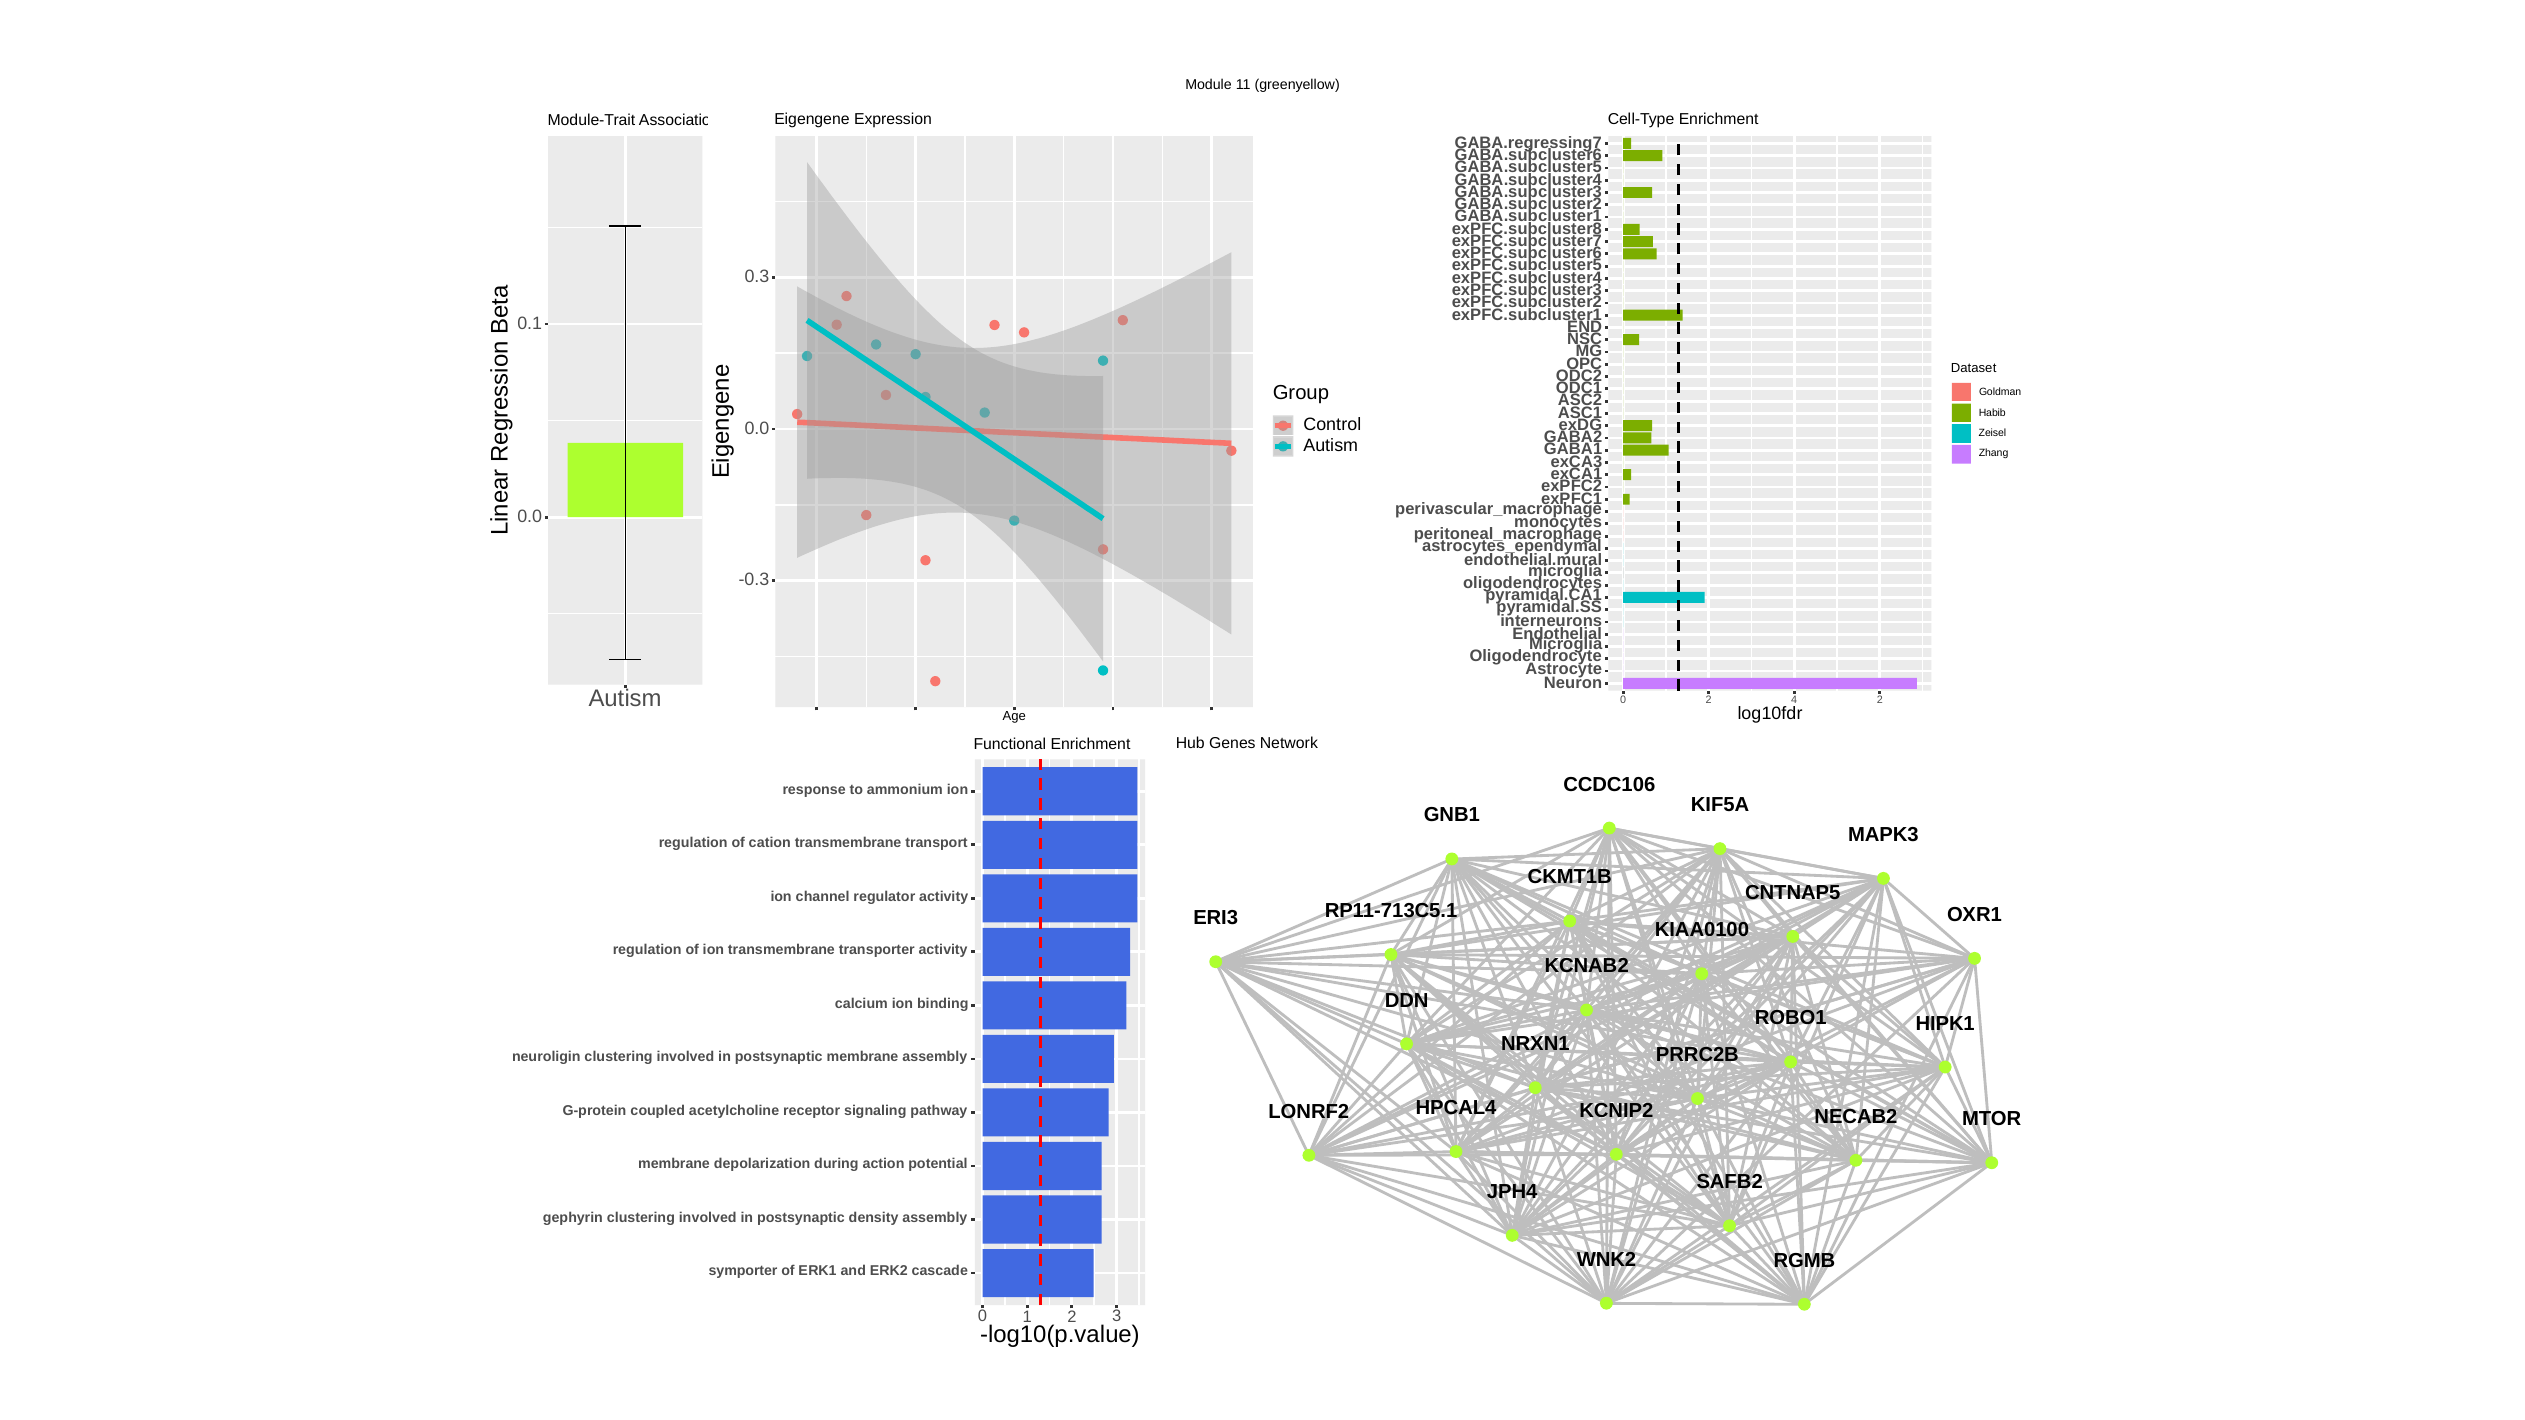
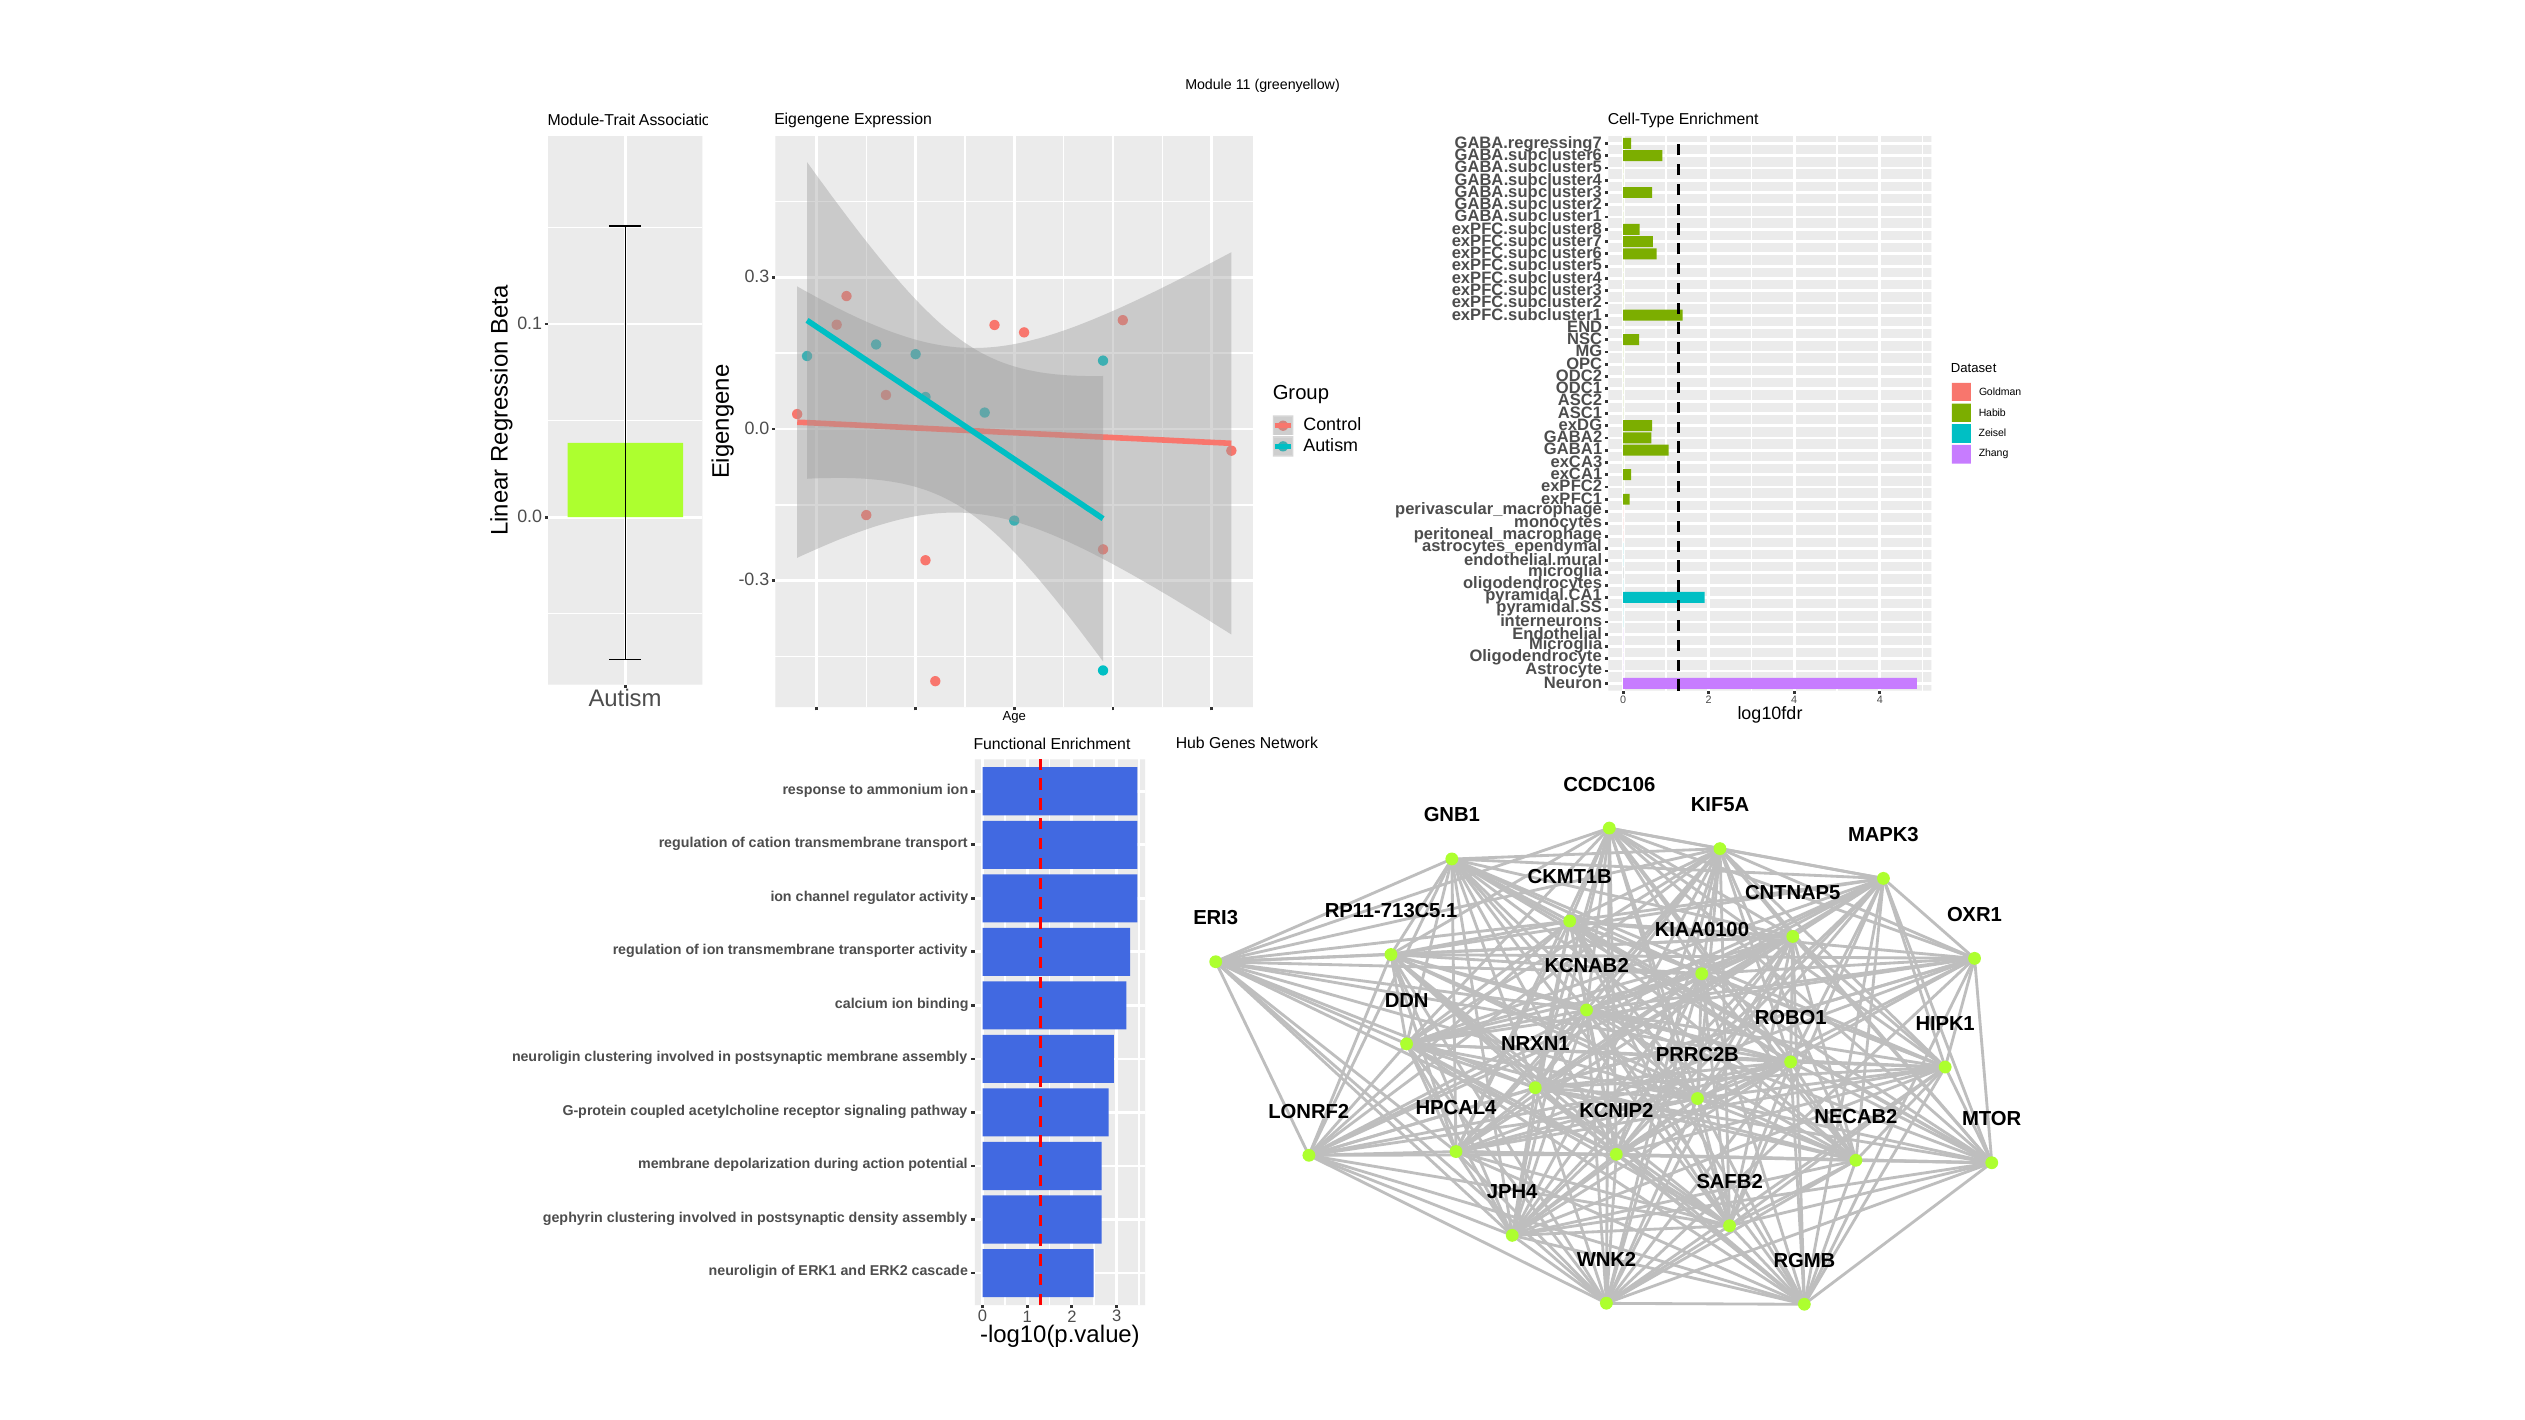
4 2: 2 -> 4 (1880, 700)
symporter: symporter -> neuroligin (743, 1271)
